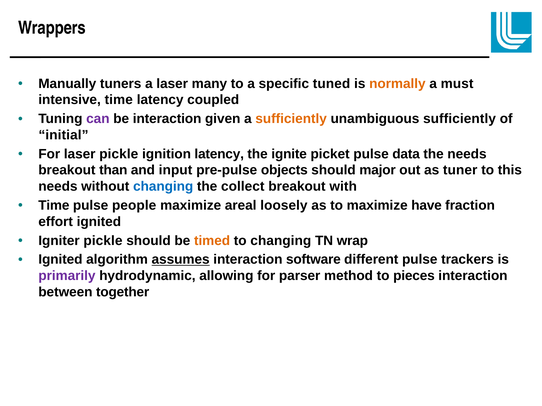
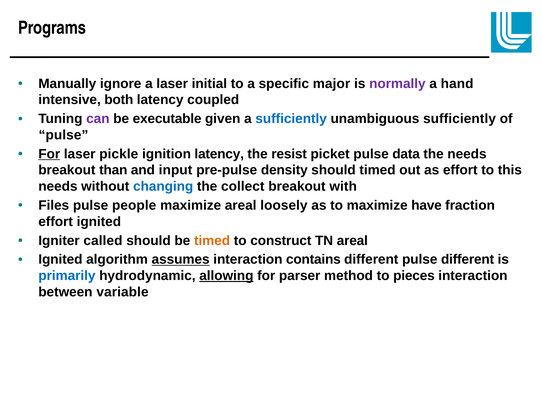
Wrappers: Wrappers -> Programs (52, 28)
tuners: tuners -> ignore (121, 84)
many: many -> initial (209, 84)
tuned: tuned -> major (332, 84)
normally colour: orange -> purple (397, 84)
must: must -> hand (457, 84)
intensive time: time -> both (119, 100)
be interaction: interaction -> executable (167, 119)
sufficiently colour: orange -> blue (291, 119)
initial: initial -> pulse (63, 135)
For underline: none -> present (49, 154)
ignite: ignite -> resist (289, 154)
objects: objects -> density (284, 170)
should major: major -> timed (377, 170)
as tuner: tuner -> effort (460, 170)
Time: Time -> Files (54, 206)
Igniter pickle: pickle -> called (103, 241)
to changing: changing -> construct (281, 241)
TN wrap: wrap -> areal (352, 241)
software: software -> contains (313, 260)
pulse trackers: trackers -> different (468, 260)
primarily colour: purple -> blue (67, 276)
allowing underline: none -> present (226, 276)
together: together -> variable (122, 292)
